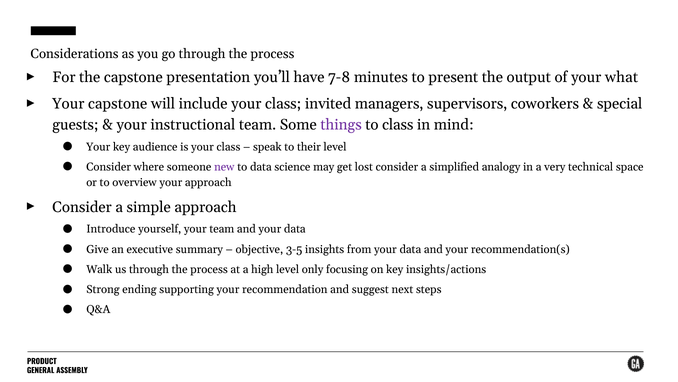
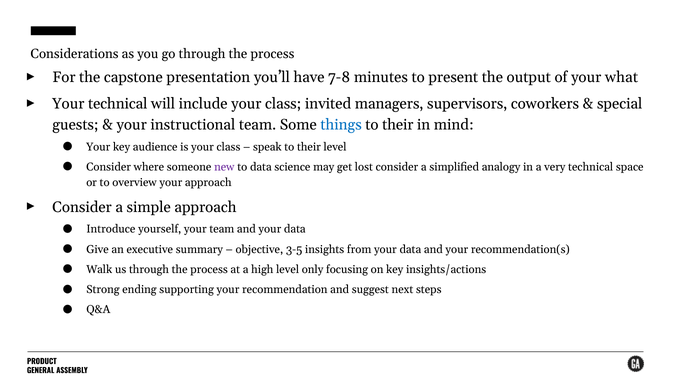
Your capstone: capstone -> technical (118, 104)
things colour: purple -> blue (341, 124)
class: class -> their (398, 124)
